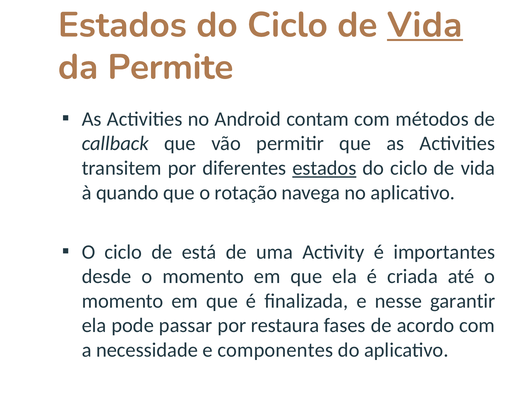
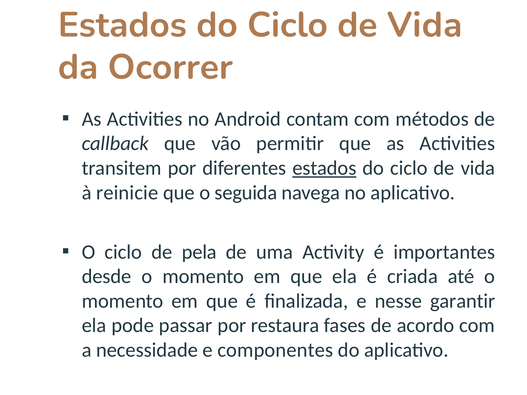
Vida underline: present -> none (425, 25)
Permite: Permite -> Ocorrer (170, 67)
quando: quando -> reinicie (127, 193)
rotação: rotação -> seguida (246, 193)
está: está -> pela (199, 252)
